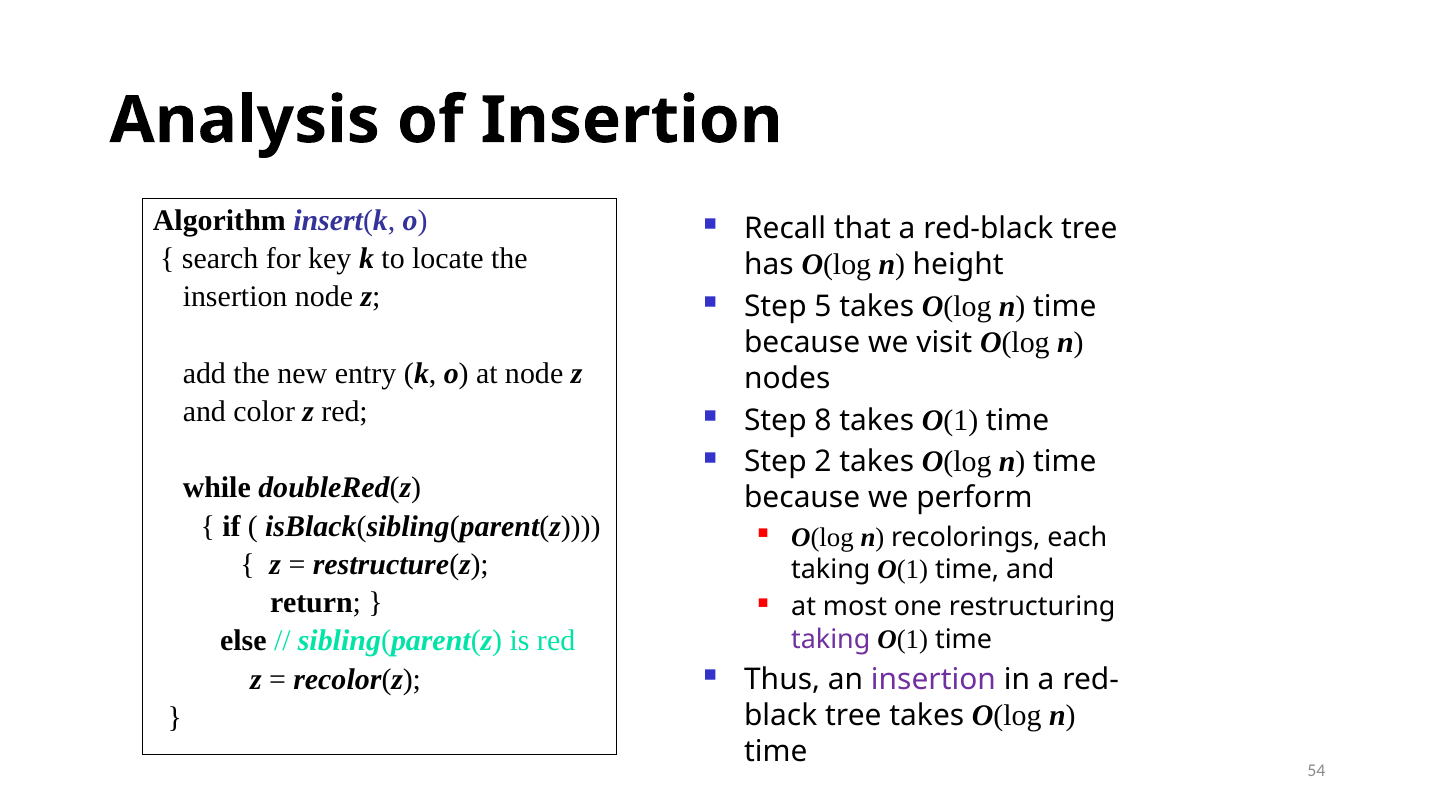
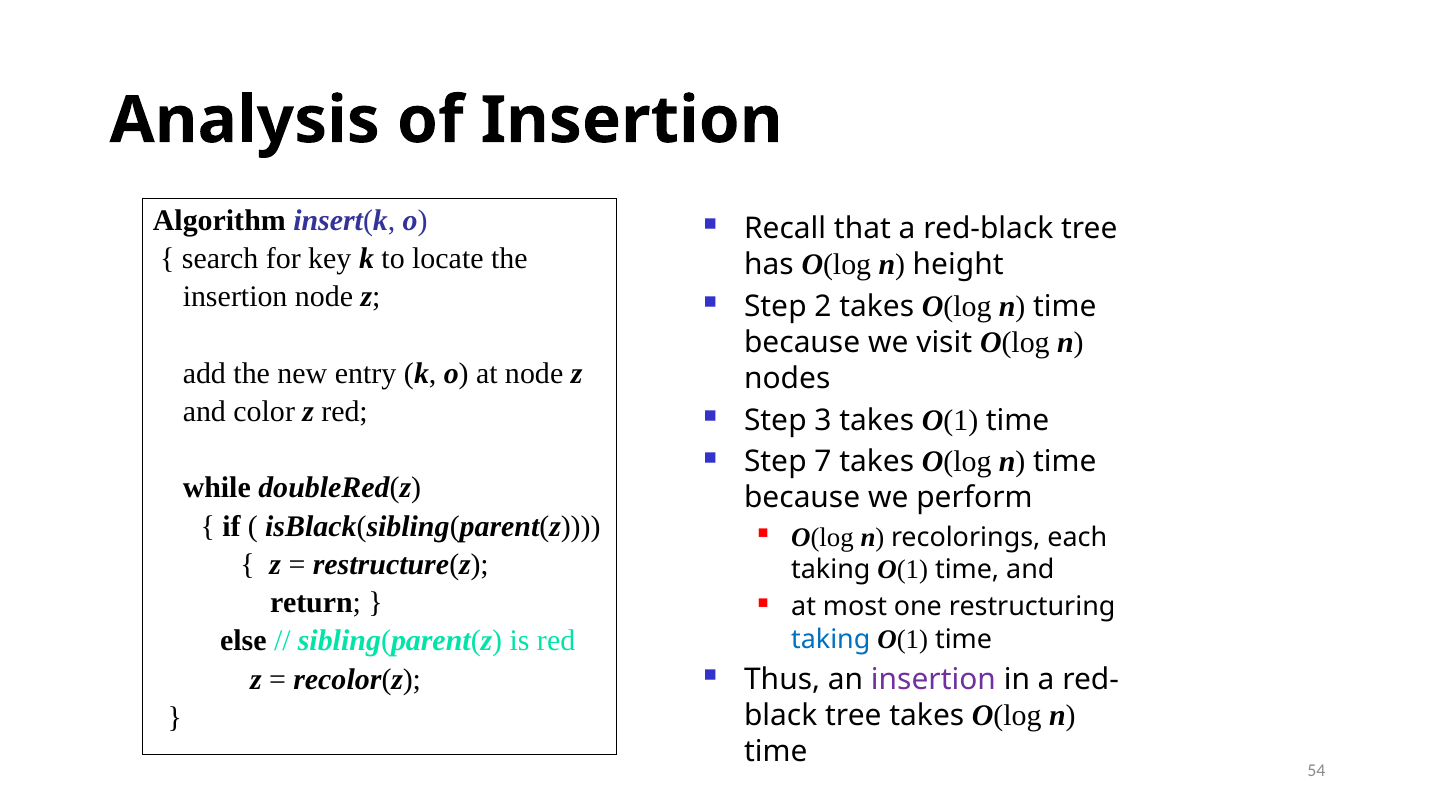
5: 5 -> 2 (823, 307)
8: 8 -> 3 (823, 420)
2: 2 -> 7 (823, 462)
taking colour: purple -> blue (831, 639)
